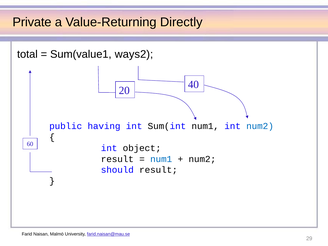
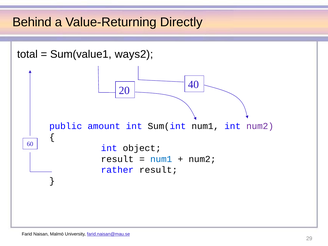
Private: Private -> Behind (32, 22)
having: having -> amount (104, 126)
num2 colour: blue -> purple (260, 126)
should: should -> rather (117, 170)
